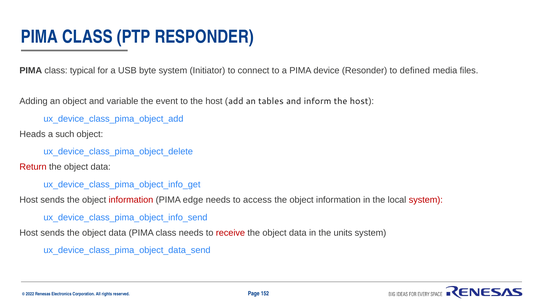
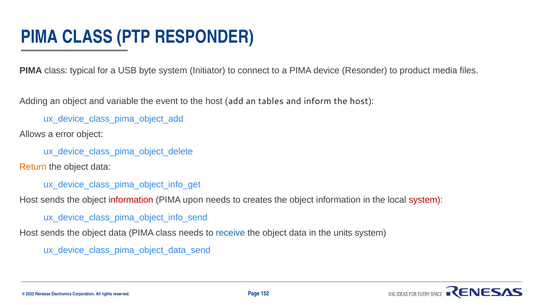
defined: defined -> product (415, 71)
Heads: Heads -> Allows (33, 134)
such: such -> error (65, 134)
Return colour: red -> orange (33, 167)
edge: edge -> upon (193, 200)
access: access -> creates (258, 200)
receive colour: red -> blue (230, 233)
